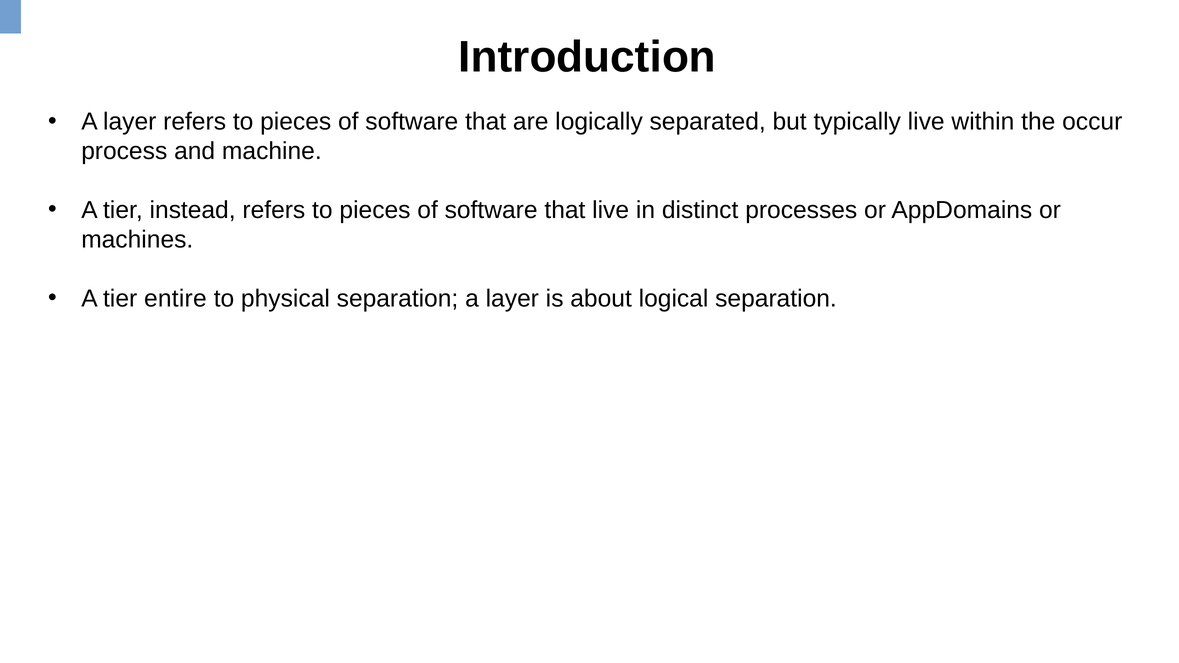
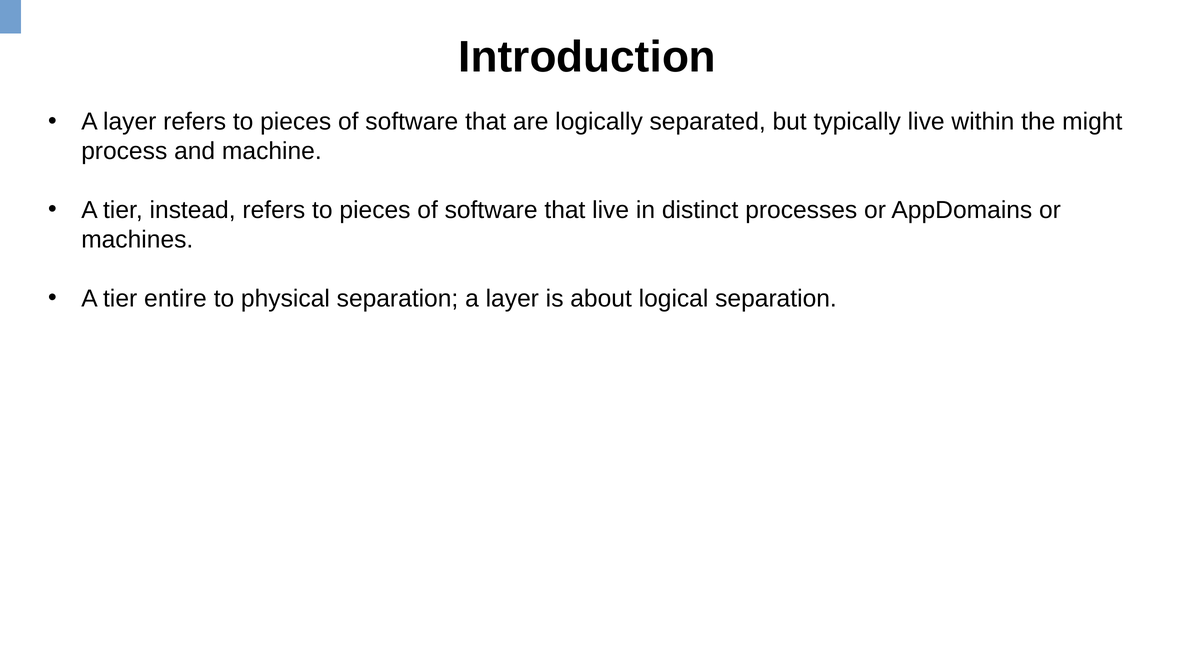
occur: occur -> might (1092, 122)
